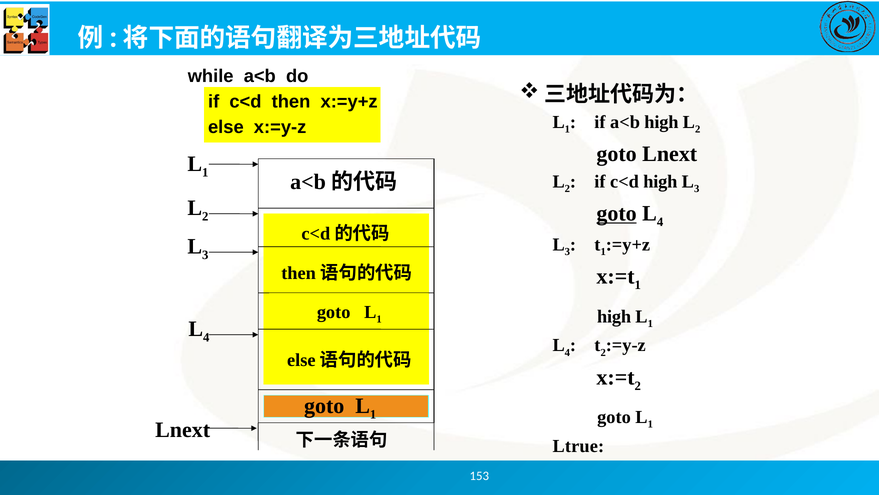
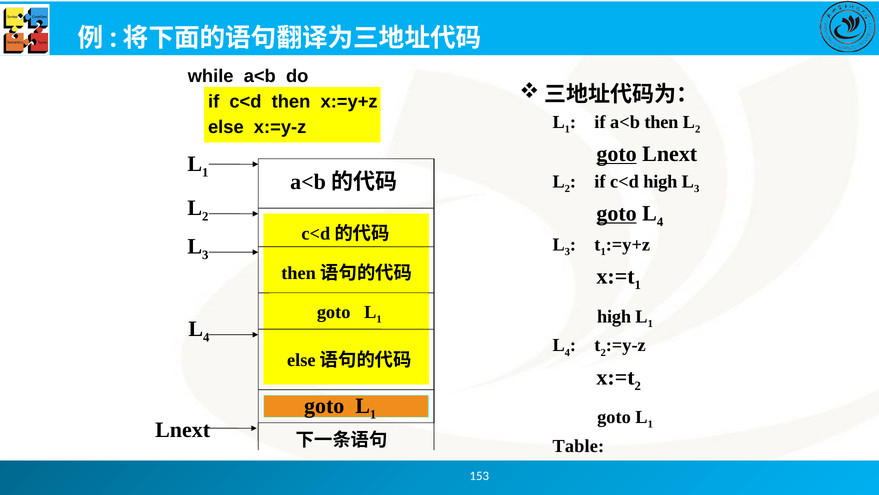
a<b high: high -> then (661, 122)
goto underline: none -> present (617, 154)
Ltrue: Ltrue -> Table (578, 446)
